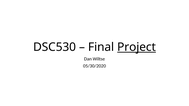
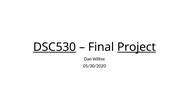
DSC530 underline: none -> present (55, 47)
